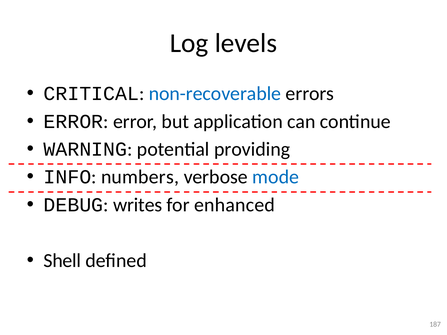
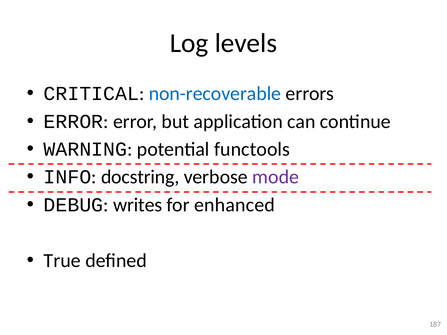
providing: providing -> functools (252, 149)
numbers: numbers -> docstring (140, 177)
mode colour: blue -> purple (276, 177)
Shell: Shell -> True (62, 261)
